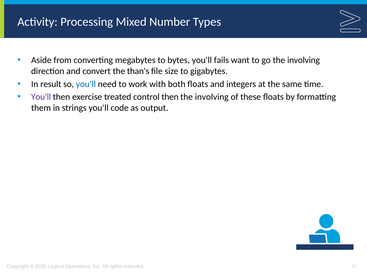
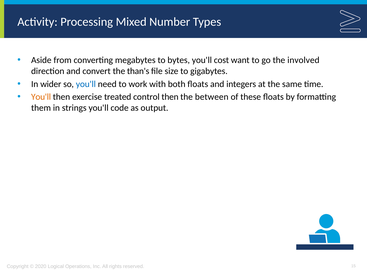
fails: fails -> cost (221, 60)
go the involving: involving -> involved (303, 60)
result: result -> wider (51, 84)
You'll colour: purple -> orange (41, 97)
involving: involving -> between (212, 97)
